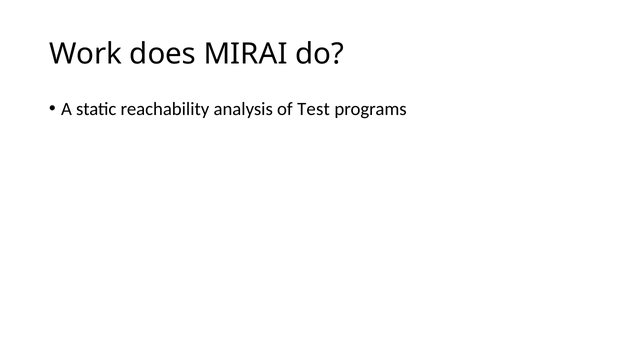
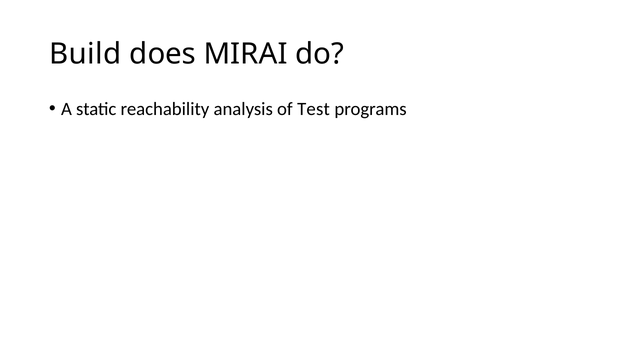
Work: Work -> Build (85, 54)
